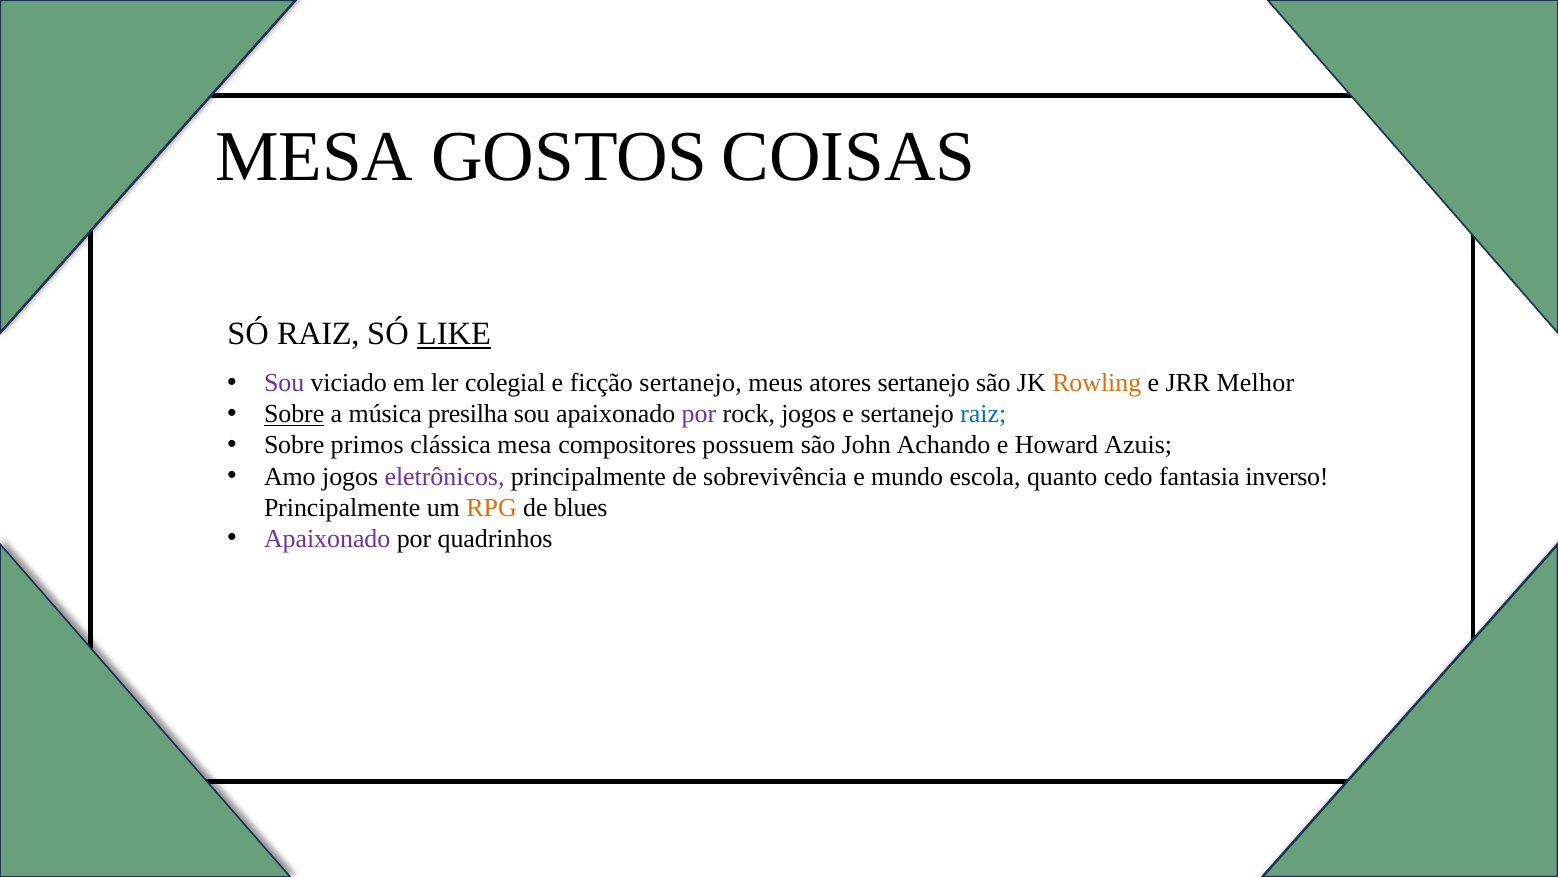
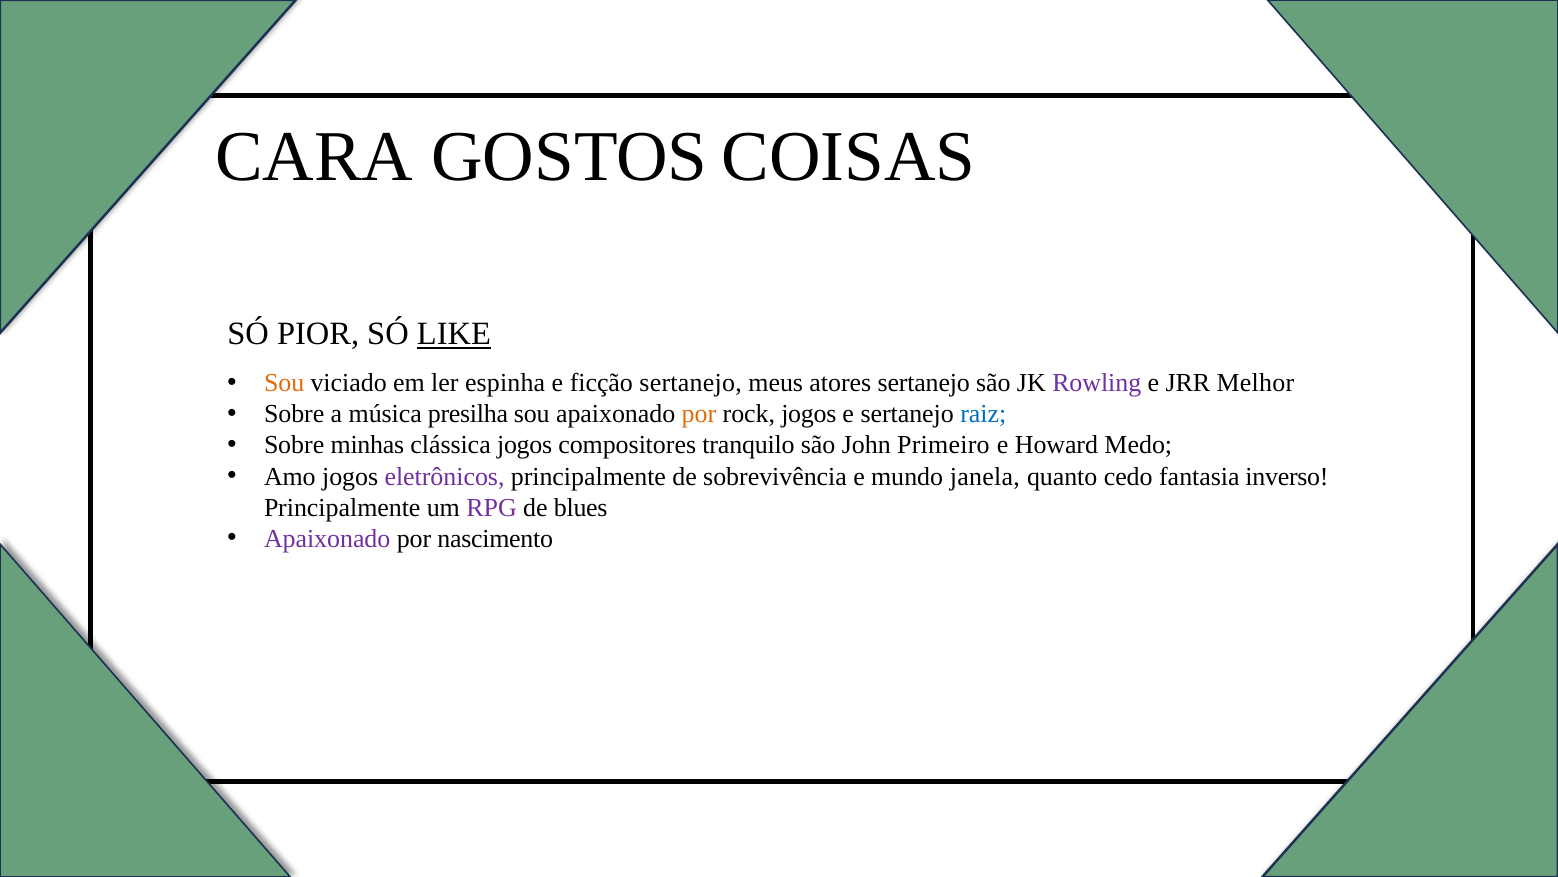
MESA: MESA -> CARA (314, 157)
SÓ RAIZ: RAIZ -> PIOR (318, 334)
Sou colour: purple -> orange (284, 383)
colegial: colegial -> espinha (505, 383)
Rowling colour: orange -> purple (1097, 383)
Sobre underline: present -> none (294, 414)
por colour: purple -> orange (699, 414)
primos: primos -> minhas (367, 445)
clássica mesa: mesa -> jogos (525, 445)
possuem: possuem -> tranquilo (749, 445)
Achando: Achando -> Primeiro (943, 445)
Azuis: Azuis -> Medo (1138, 445)
escola: escola -> janela (985, 476)
RPG colour: orange -> purple (492, 507)
quadrinhos: quadrinhos -> nascimento (495, 539)
